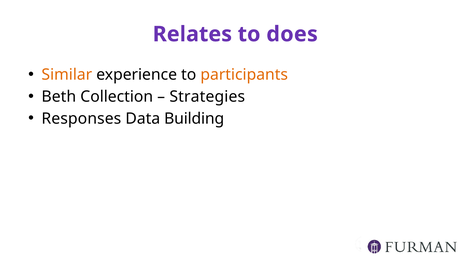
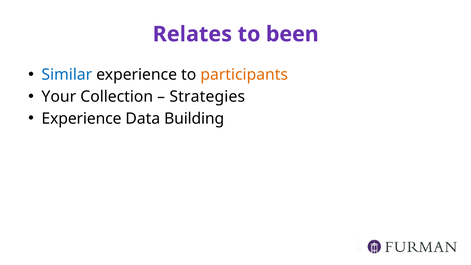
does: does -> been (292, 34)
Similar colour: orange -> blue (67, 75)
Beth: Beth -> Your (59, 97)
Responses: Responses -> Experience (81, 119)
